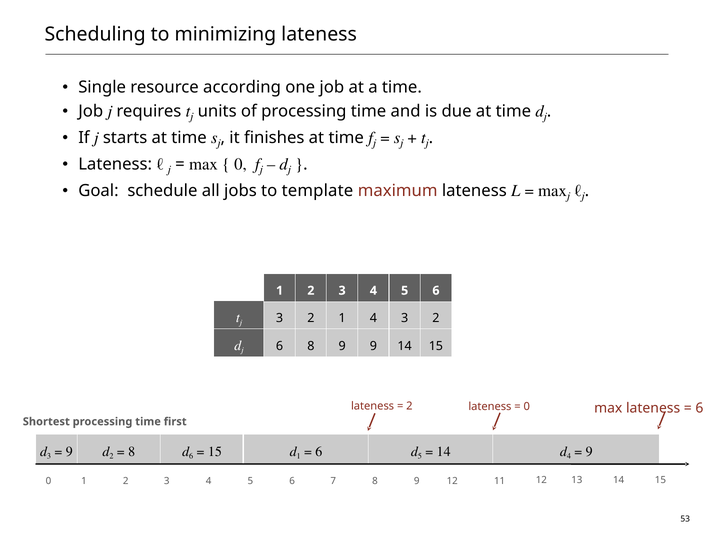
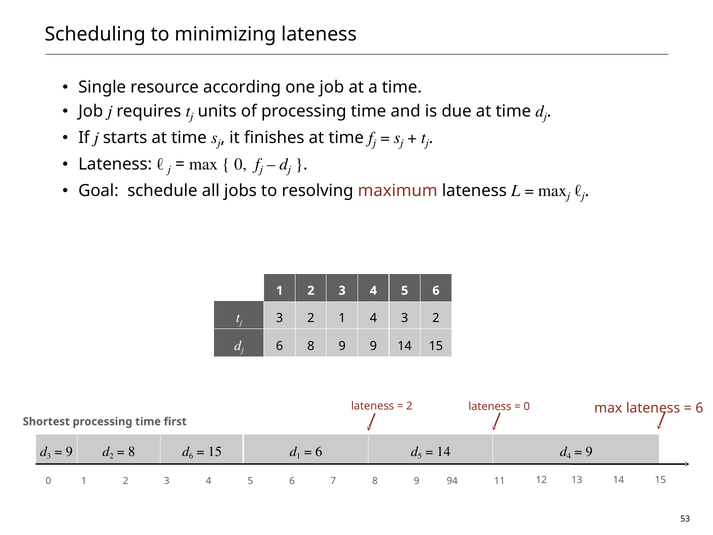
template: template -> resolving (318, 191)
9 12: 12 -> 94 (452, 481)
